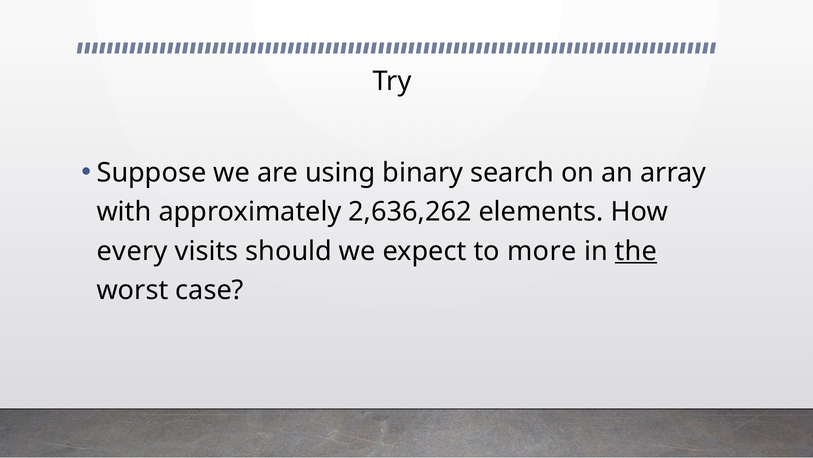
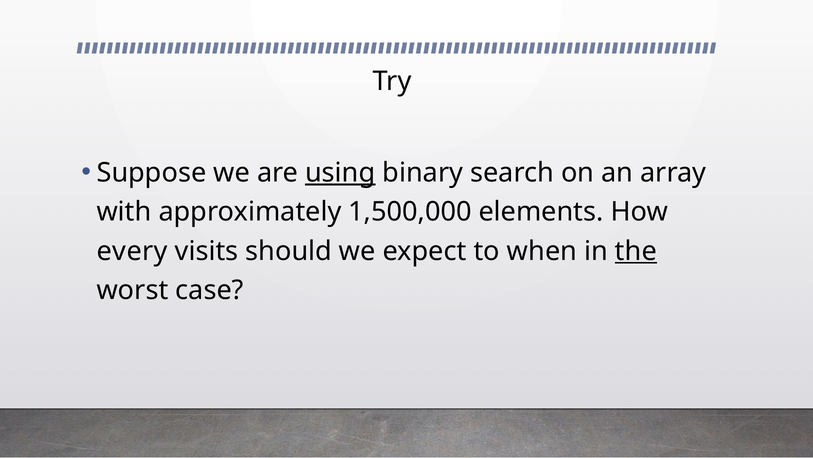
using underline: none -> present (340, 173)
2,636,262: 2,636,262 -> 1,500,000 (410, 212)
more: more -> when (542, 251)
